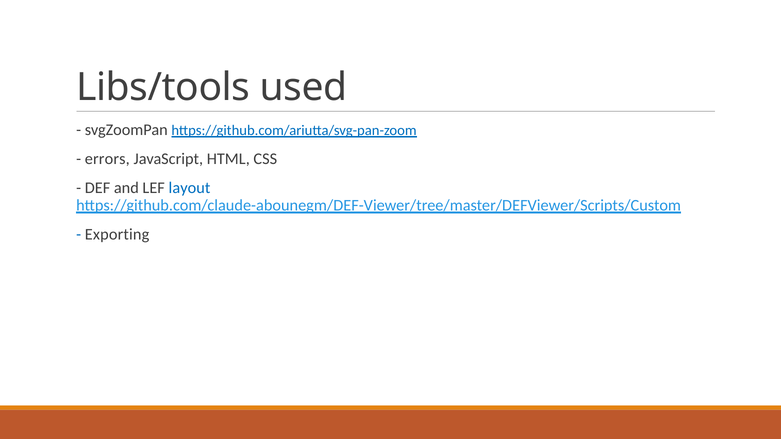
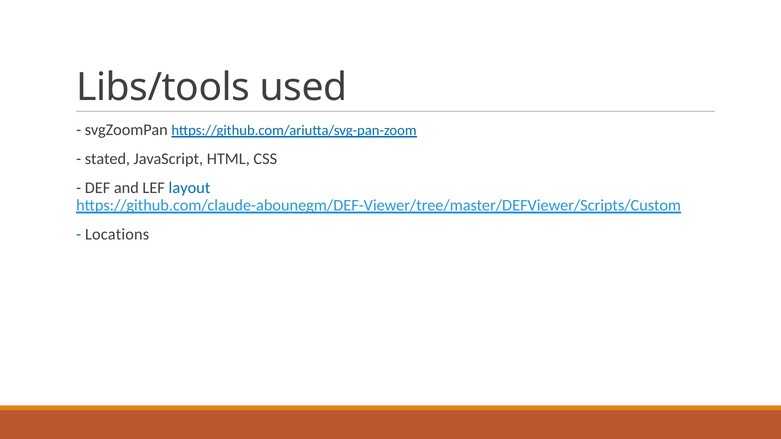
errors: errors -> stated (107, 159)
Exporting: Exporting -> Locations (117, 235)
